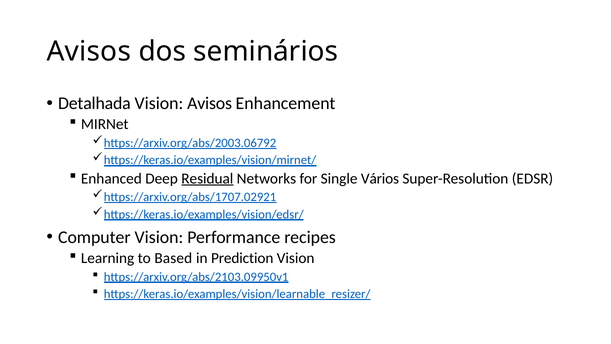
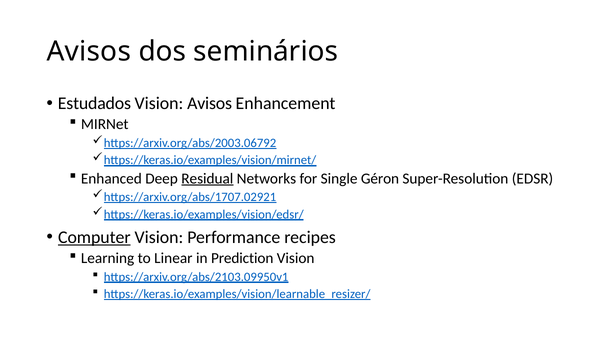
Detalhada: Detalhada -> Estudados (94, 103)
Vários: Vários -> Géron (380, 178)
Computer underline: none -> present (94, 237)
Based: Based -> Linear (173, 258)
